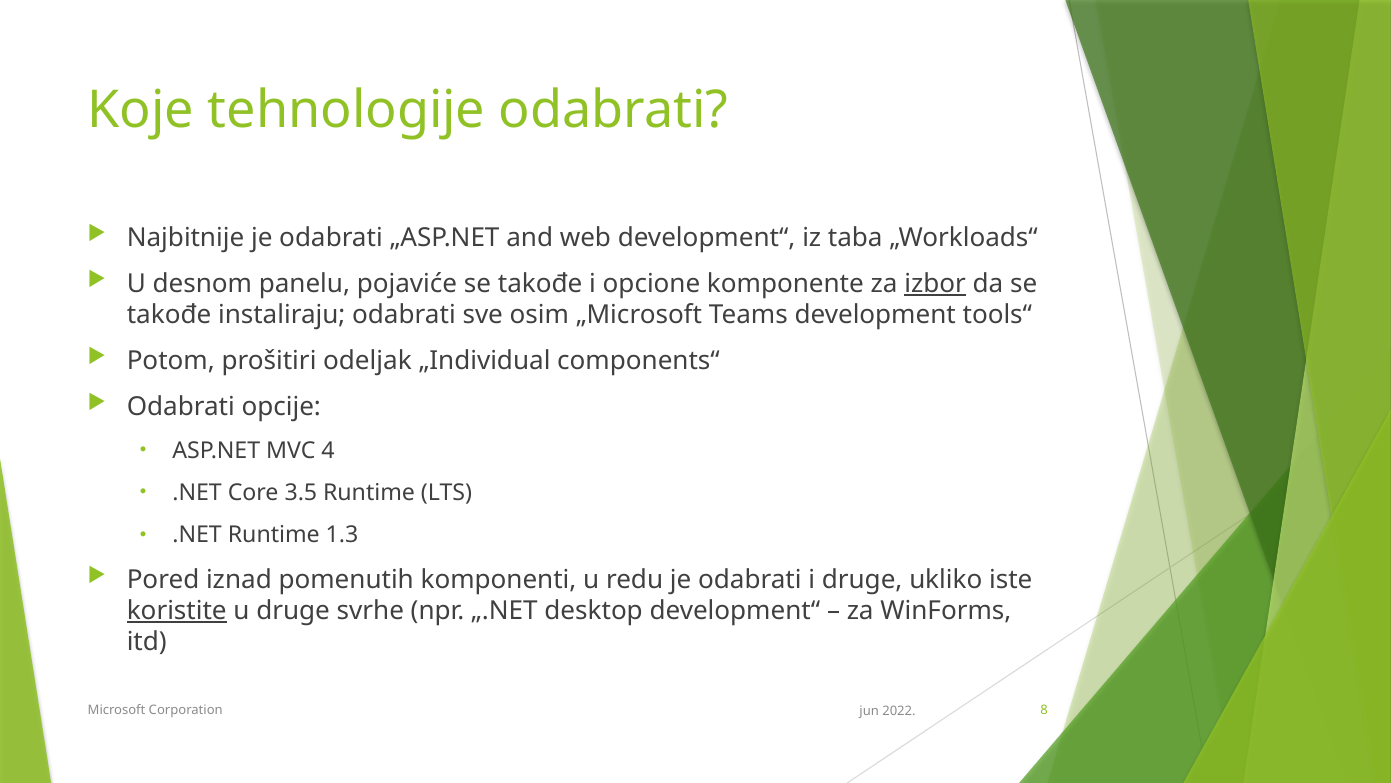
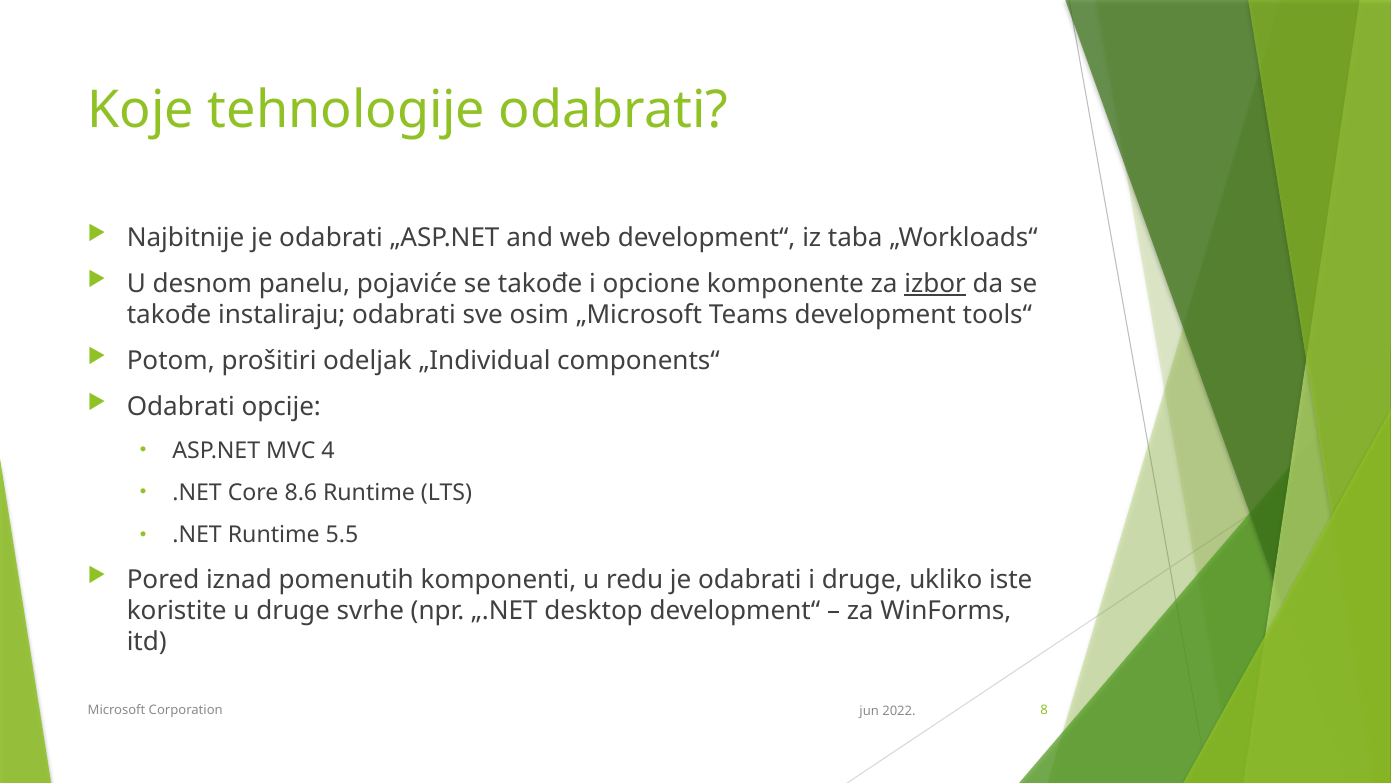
3.5: 3.5 -> 8.6 (301, 492)
1.3: 1.3 -> 5.5 (342, 535)
koristite underline: present -> none (177, 610)
